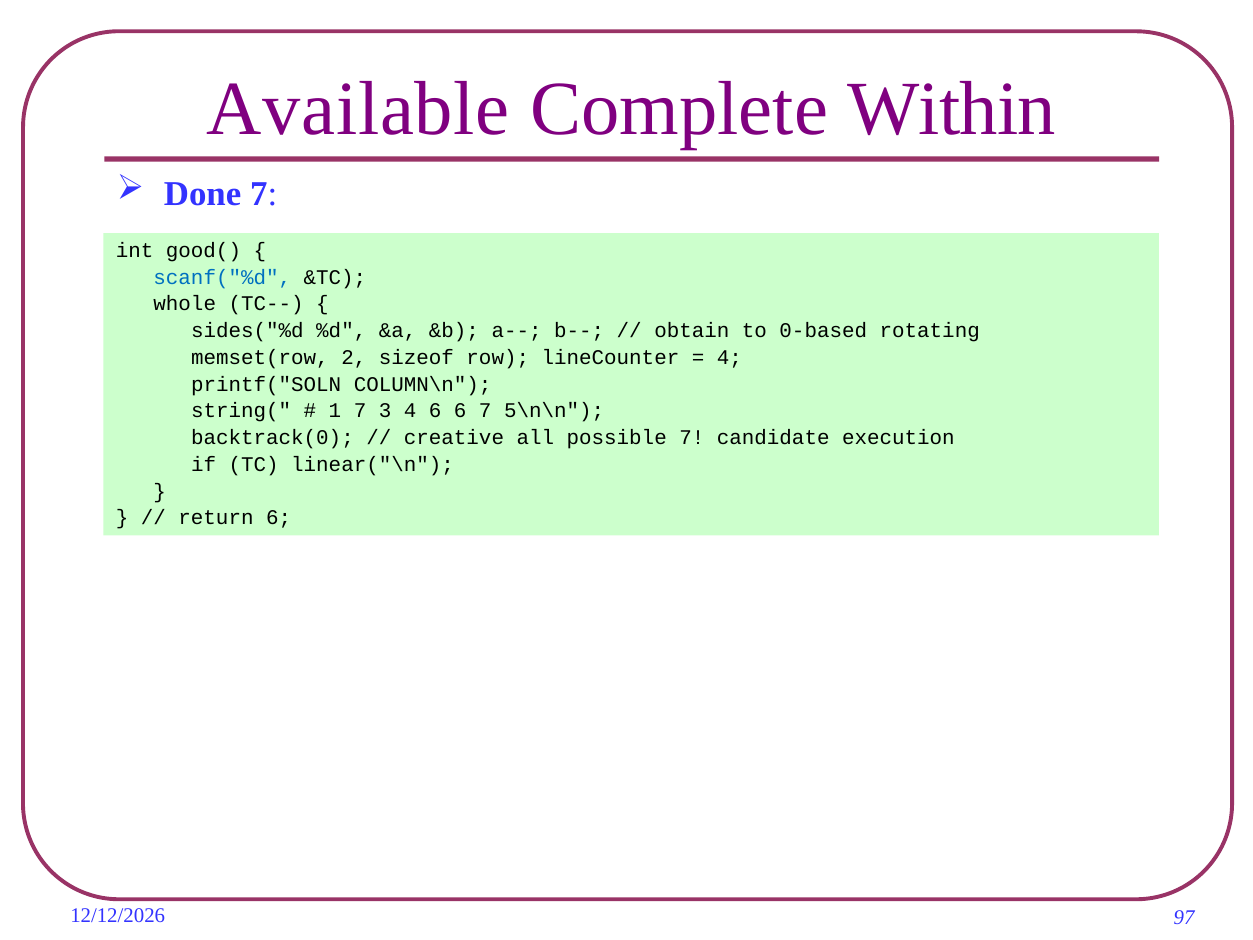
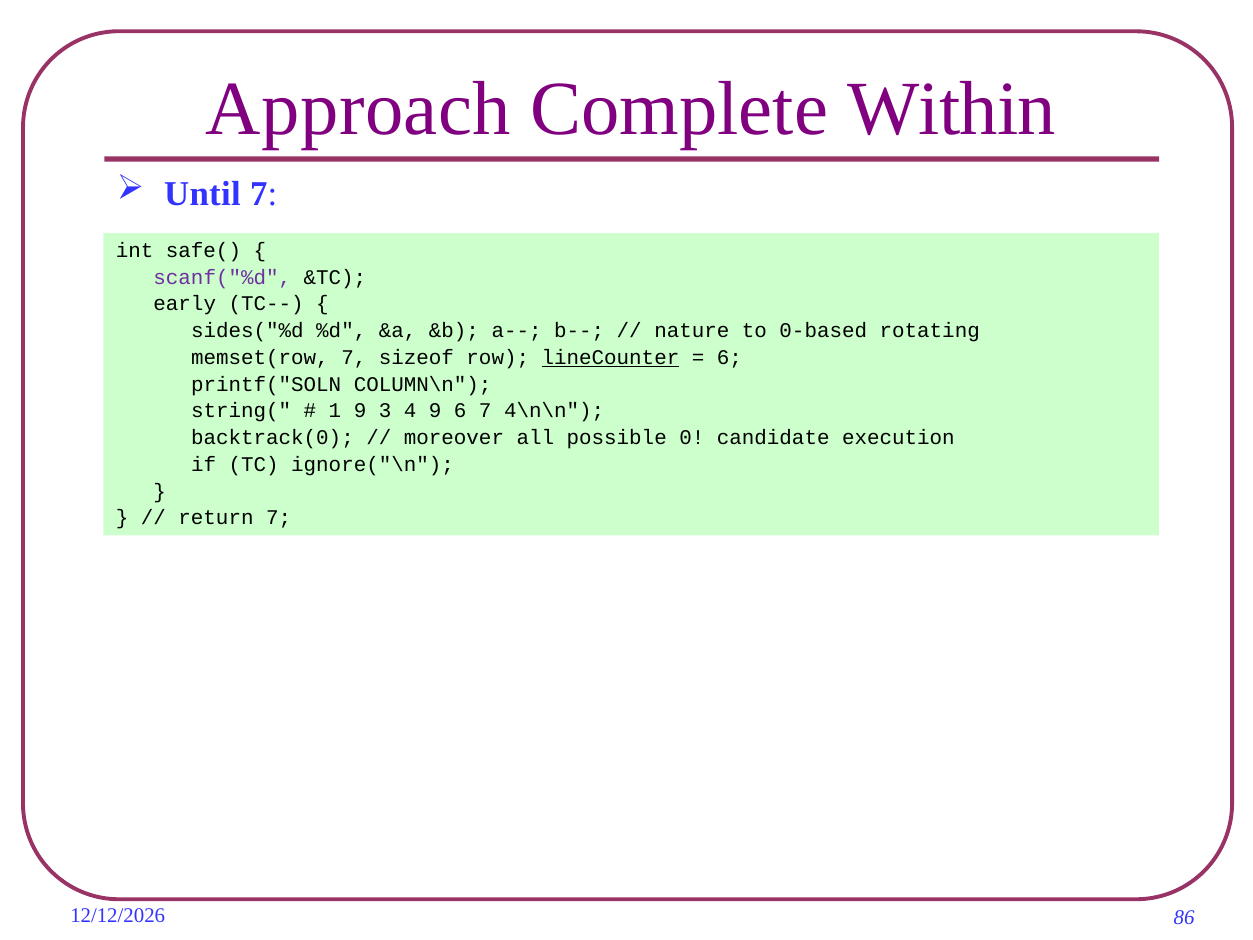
Available: Available -> Approach (358, 109)
Done: Done -> Until (202, 194)
good(: good( -> safe( (203, 250)
scanf("%d colour: blue -> purple (222, 277)
whole: whole -> early (185, 304)
obtain: obtain -> nature (692, 331)
memset(row 2: 2 -> 7 (354, 357)
lineCounter underline: none -> present (610, 357)
4: 4 -> 6 (729, 357)
1 7: 7 -> 9 (360, 411)
4 6: 6 -> 9 (435, 411)
5\n\n: 5\n\n -> 4\n\n (554, 411)
creative: creative -> moreover (454, 438)
possible 7: 7 -> 0 (692, 438)
linear("\n: linear("\n -> ignore("\n (373, 464)
return 6: 6 -> 7 (279, 518)
97: 97 -> 86 (1184, 917)
